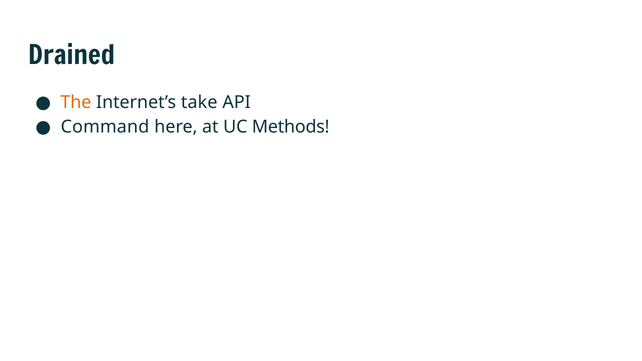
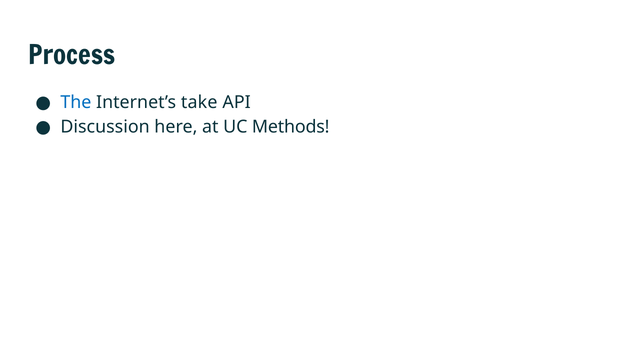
Drained: Drained -> Process (72, 56)
The colour: orange -> blue (76, 102)
Command: Command -> Discussion (105, 127)
